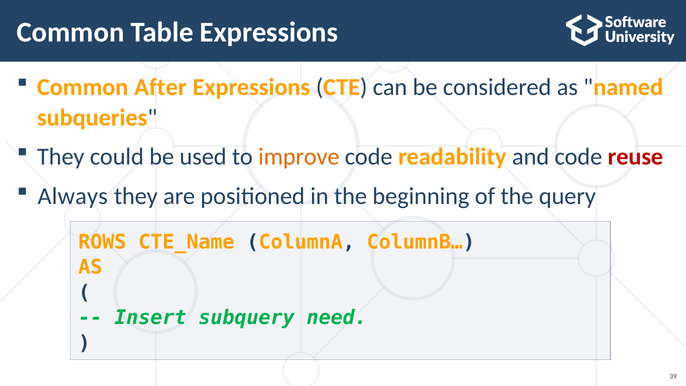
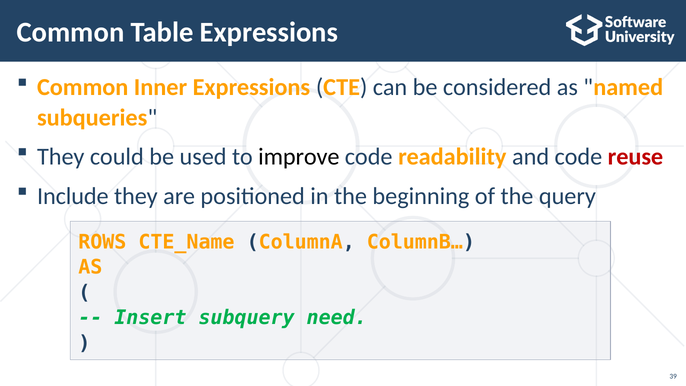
After: After -> Inner (161, 87)
improve colour: orange -> black (299, 157)
Always: Always -> Include (73, 196)
